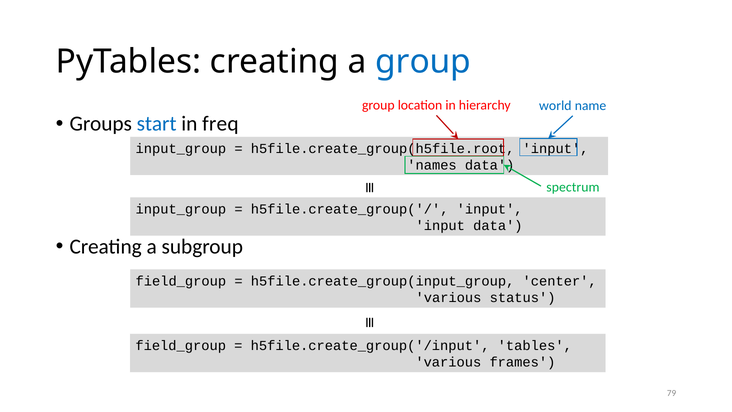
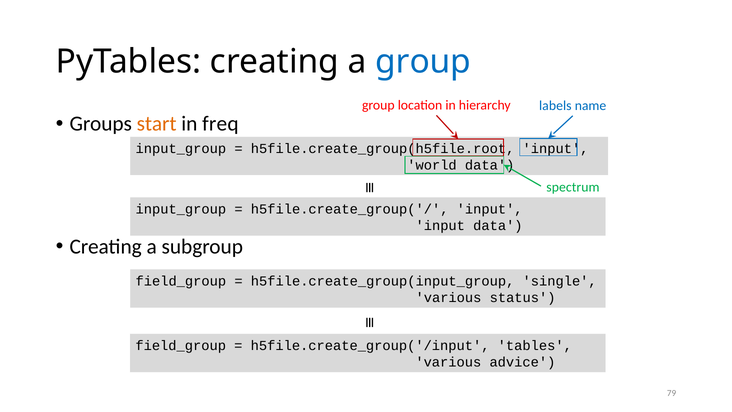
world: world -> labels (555, 106)
start colour: blue -> orange (157, 124)
names: names -> world (432, 165)
center: center -> single (560, 281)
frames: frames -> advice (522, 362)
